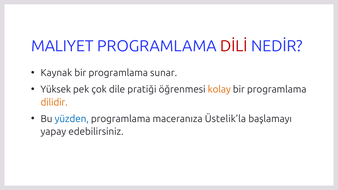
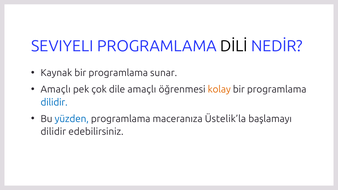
MALIYET: MALIYET -> SEVIYELI (62, 46)
DİLİ colour: red -> black (234, 46)
Yüksek: Yüksek -> Amaçlı (56, 89)
dile pratiği: pratiği -> amaçlı (142, 89)
dilidir colour: orange -> blue (54, 102)
yapay: yapay -> dilidir (53, 132)
